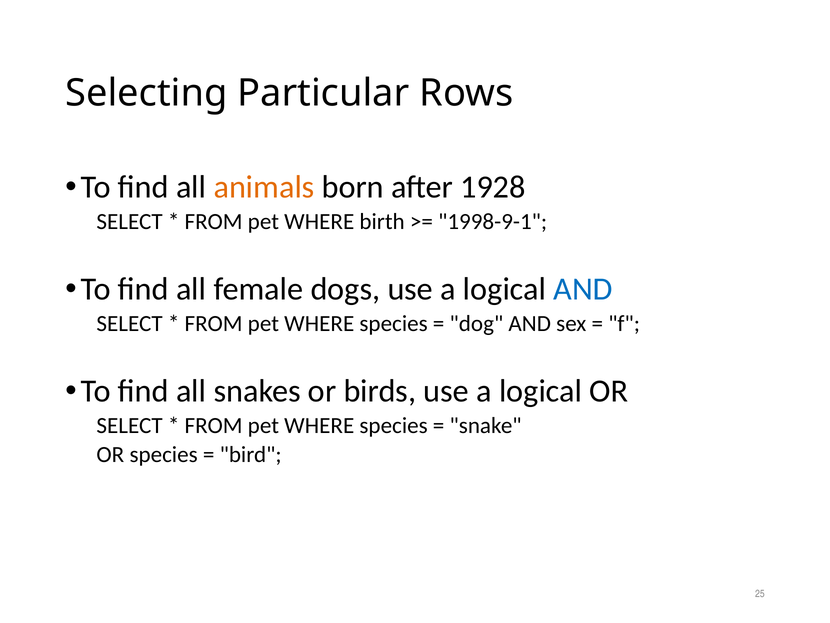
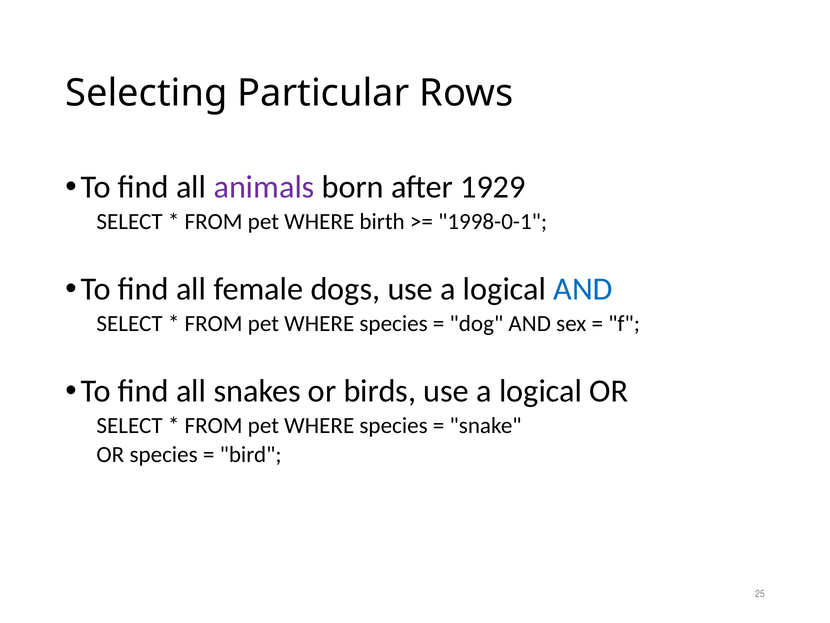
animals colour: orange -> purple (264, 187)
1928: 1928 -> 1929 (493, 187)
1998-9-1: 1998-9-1 -> 1998-0-1 (493, 221)
